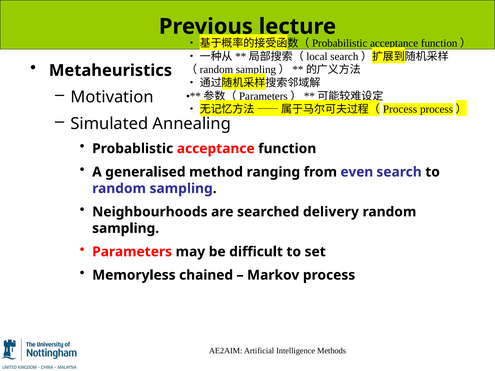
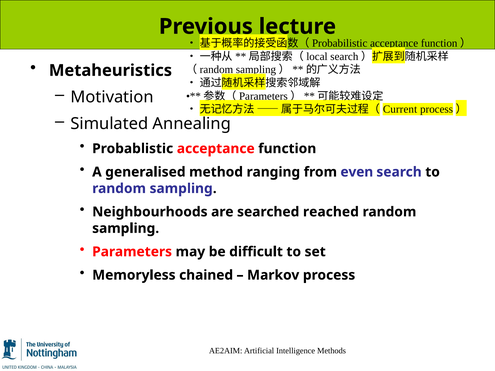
Process: Process -> Current (400, 109)
delivery: delivery -> reached (331, 212)
